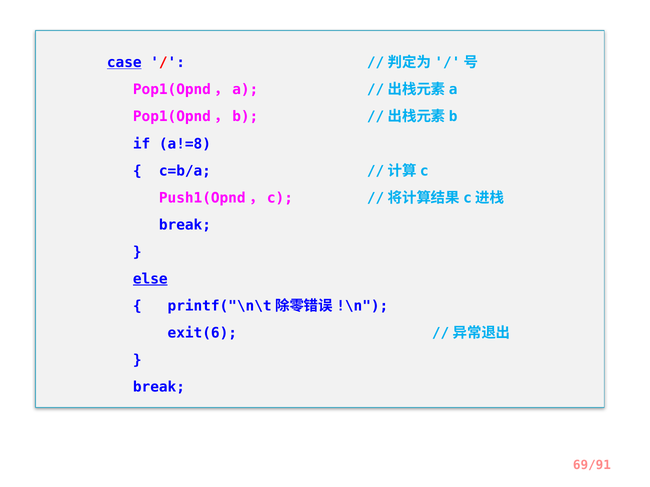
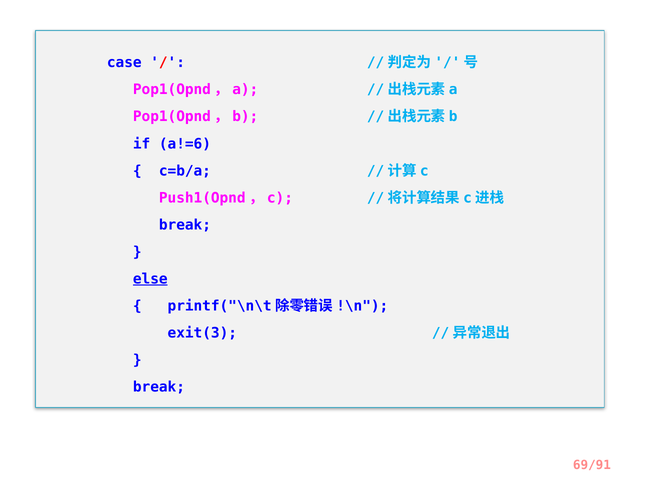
case underline: present -> none (124, 63)
a!=8: a!=8 -> a!=6 (185, 144)
exit(6: exit(6 -> exit(3 (202, 333)
